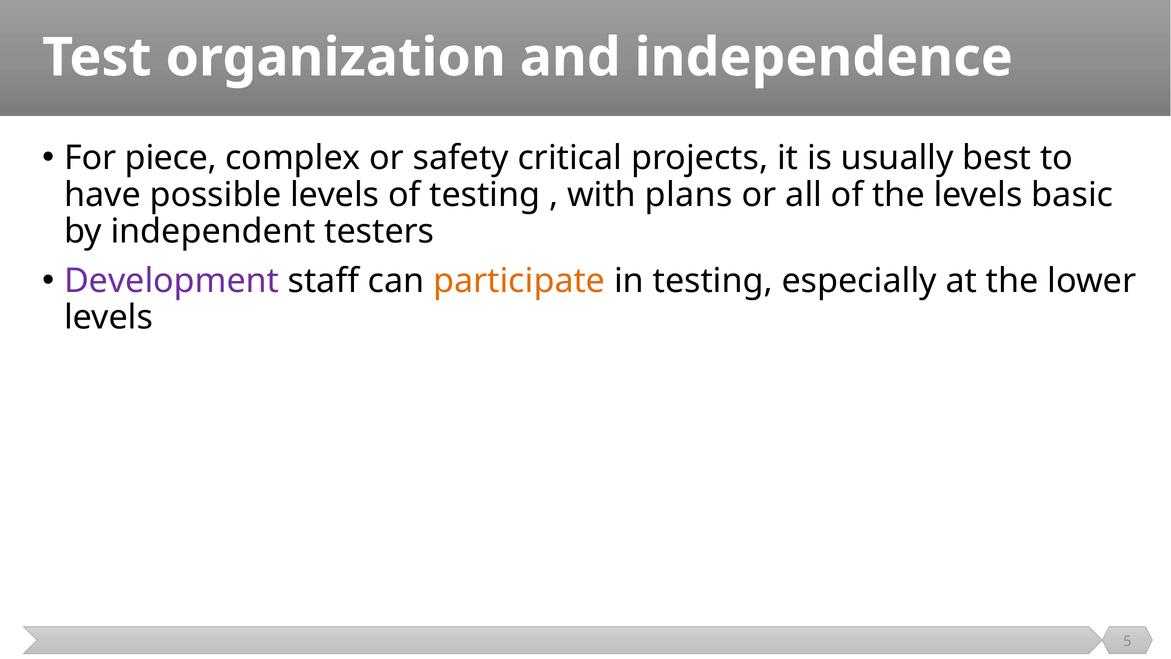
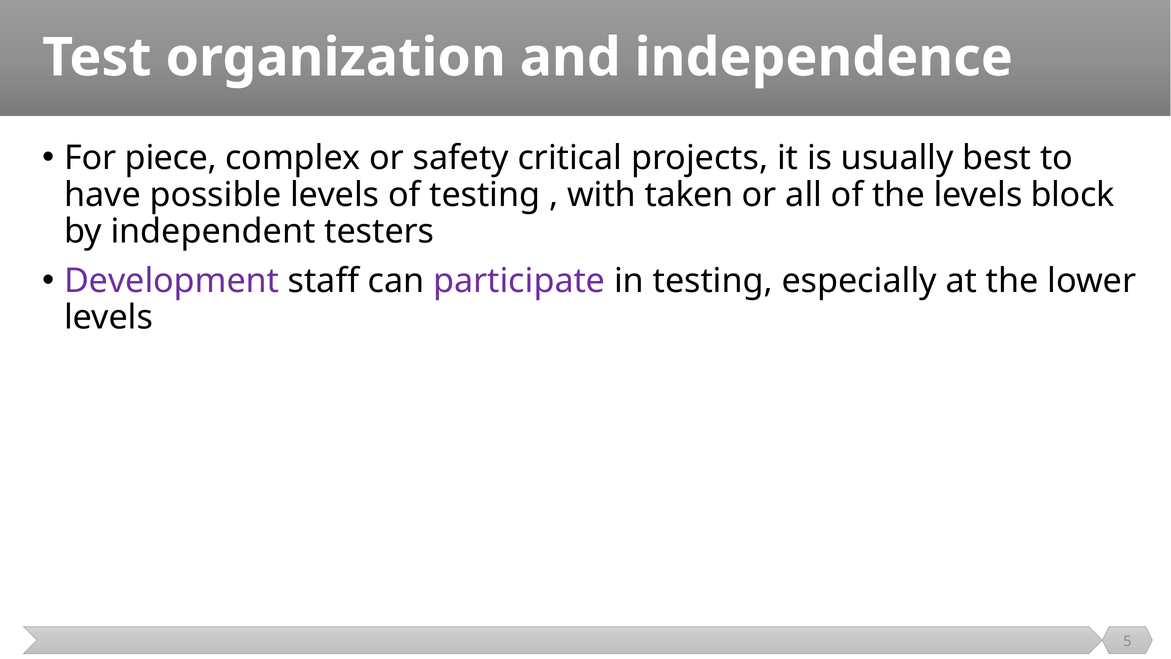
plans: plans -> taken (689, 195)
basic: basic -> block (1073, 195)
participate colour: orange -> purple (519, 281)
